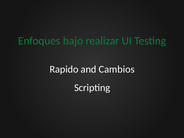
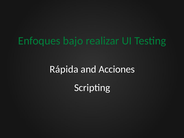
Rapido: Rapido -> Rápida (64, 69)
Cambios: Cambios -> Acciones (117, 69)
